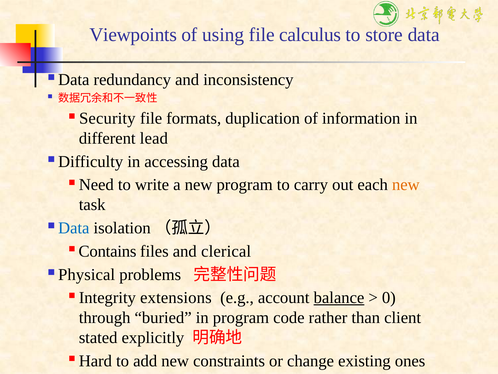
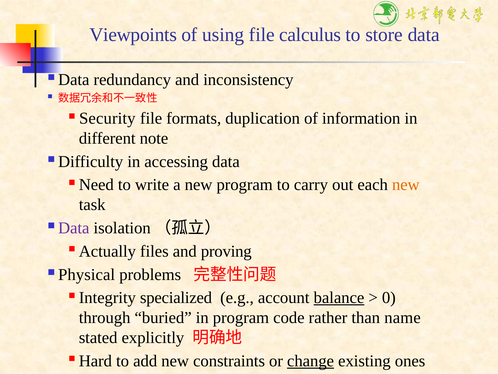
lead: lead -> note (154, 138)
Data colour: blue -> purple (74, 228)
Contains: Contains -> Actually (107, 251)
clerical: clerical -> proving (226, 251)
extensions: extensions -> specialized (176, 297)
client: client -> name (403, 317)
change underline: none -> present (311, 361)
